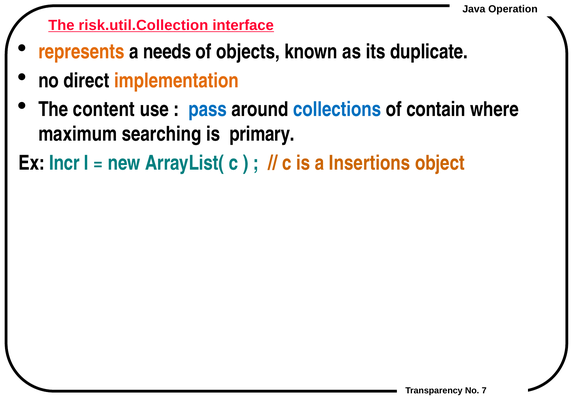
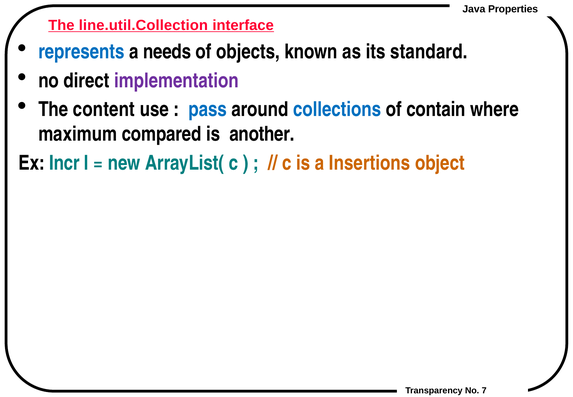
Operation: Operation -> Properties (513, 9)
risk.util.Collection: risk.util.Collection -> line.util.Collection (143, 25)
represents colour: orange -> blue (81, 52)
duplicate: duplicate -> standard (429, 52)
implementation colour: orange -> purple (177, 81)
searching: searching -> compared (162, 134)
primary: primary -> another (262, 134)
